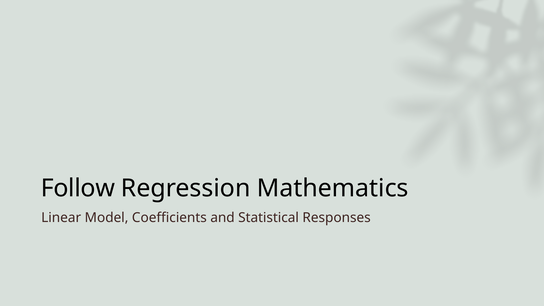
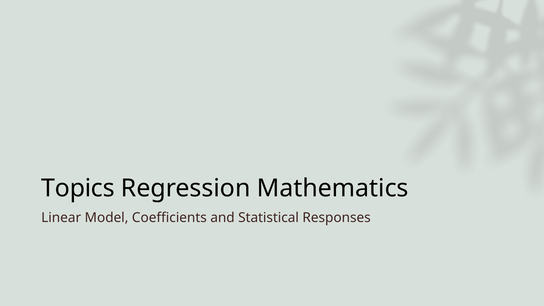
Follow: Follow -> Topics (78, 188)
